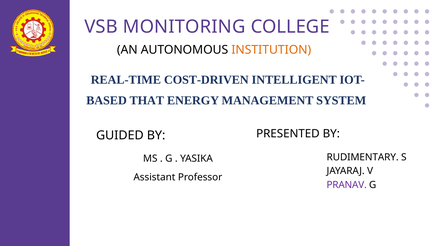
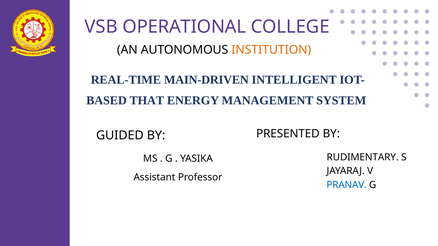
MONITORING: MONITORING -> OPERATIONAL (184, 27)
COST-DRIVEN: COST-DRIVEN -> MAIN-DRIVEN (206, 80)
PRANAV colour: purple -> blue (347, 185)
